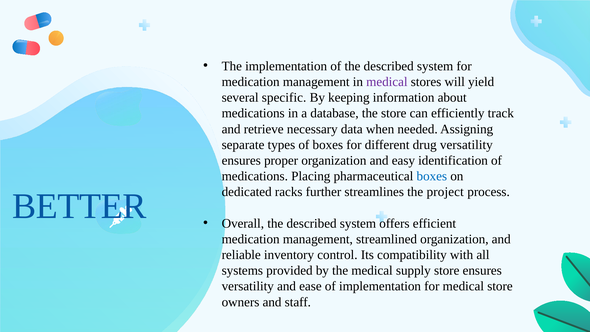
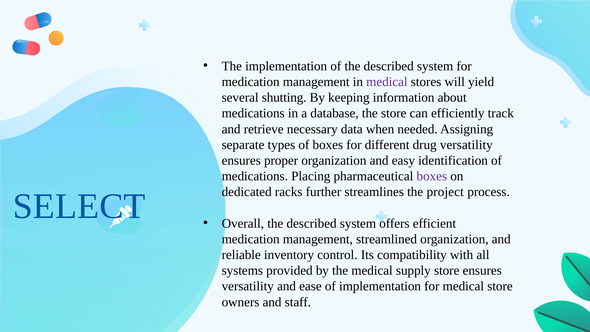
specific: specific -> shutting (284, 98)
boxes colour: blue -> purple (432, 176)
BETTER: BETTER -> SELECT (79, 206)
